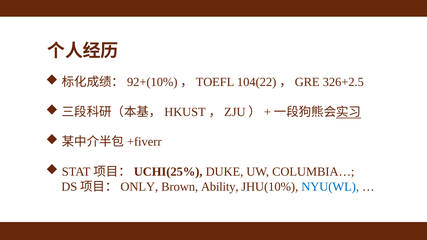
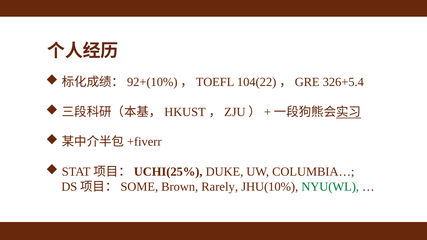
326+2.5: 326+2.5 -> 326+5.4 (343, 82)
ONLY: ONLY -> SOME (139, 187)
Ability: Ability -> Rarely (220, 187)
NYU(WL colour: blue -> green (330, 187)
